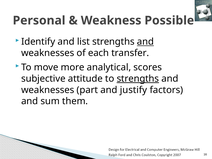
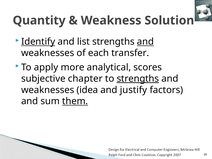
Personal: Personal -> Quantity (39, 20)
Possible: Possible -> Solution (169, 20)
Identify underline: none -> present (38, 42)
move: move -> apply (46, 67)
attitude: attitude -> chapter (85, 79)
part: part -> idea (87, 90)
them underline: none -> present (75, 101)
